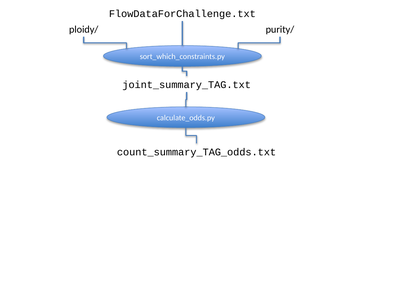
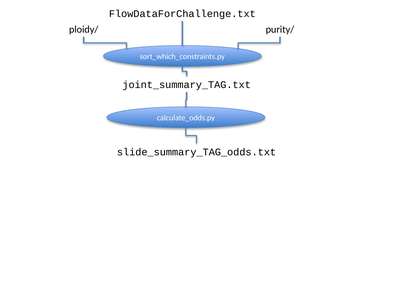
count_summary_TAG_odds.txt: count_summary_TAG_odds.txt -> slide_summary_TAG_odds.txt (197, 152)
